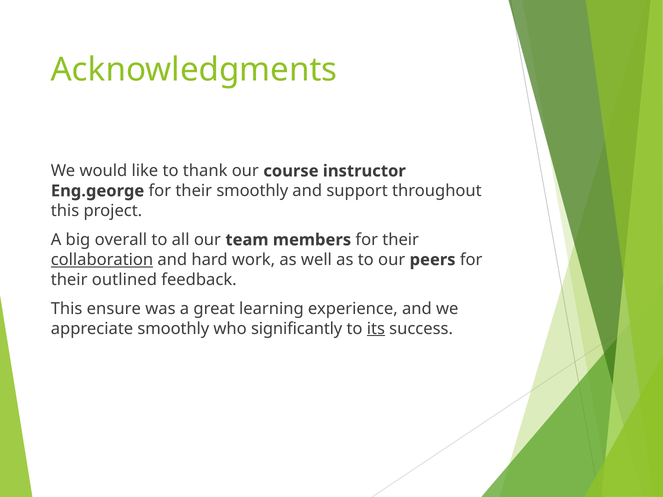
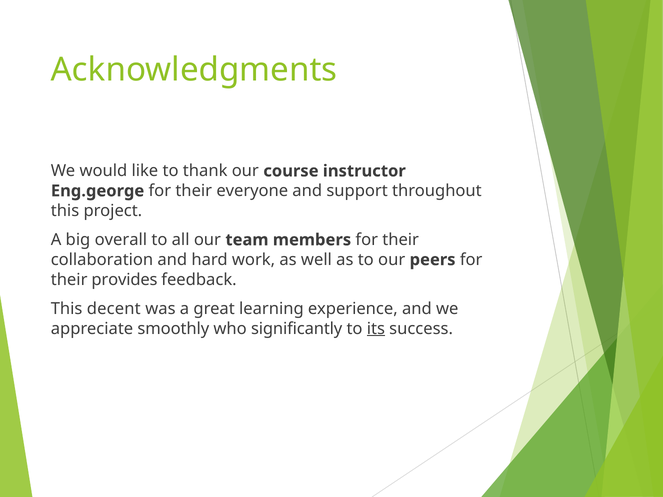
their smoothly: smoothly -> everyone (252, 191)
collaboration underline: present -> none (102, 260)
outlined: outlined -> provides (125, 280)
ensure: ensure -> decent (114, 309)
